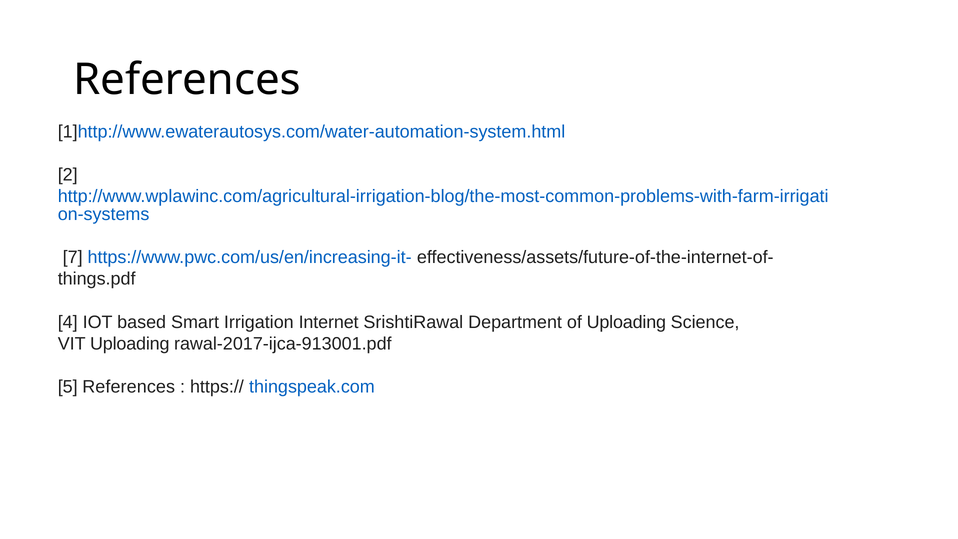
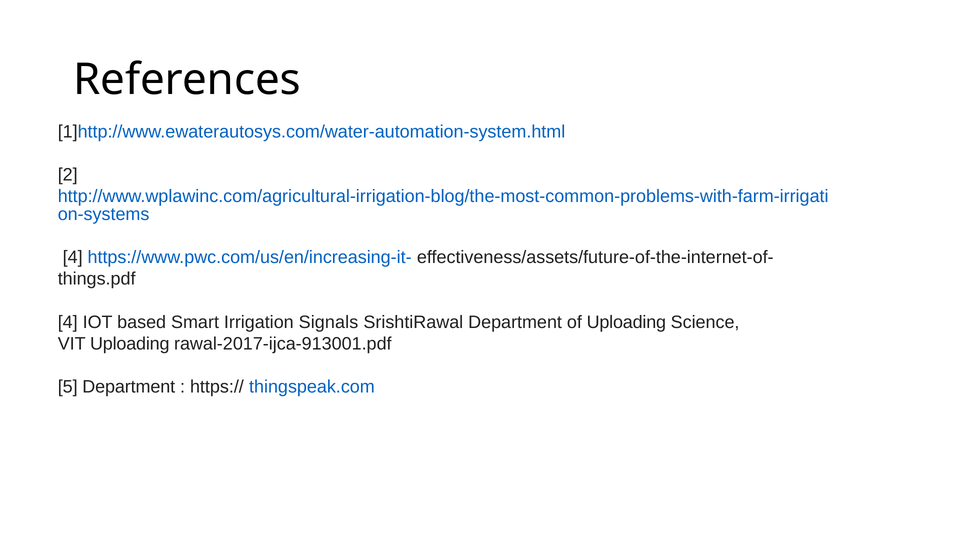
7: 7 -> 4 (73, 257)
Internet: Internet -> Signals (328, 322)
5 References: References -> Department (129, 387)
